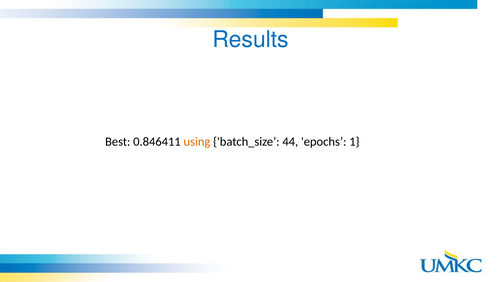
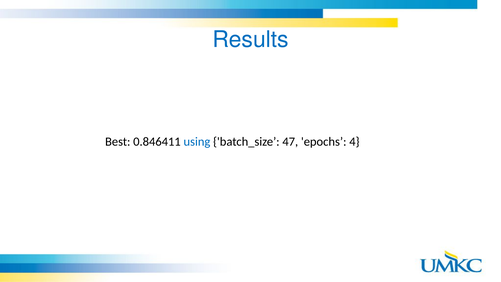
using colour: orange -> blue (197, 142)
44: 44 -> 47 (290, 142)
1: 1 -> 4 (354, 142)
